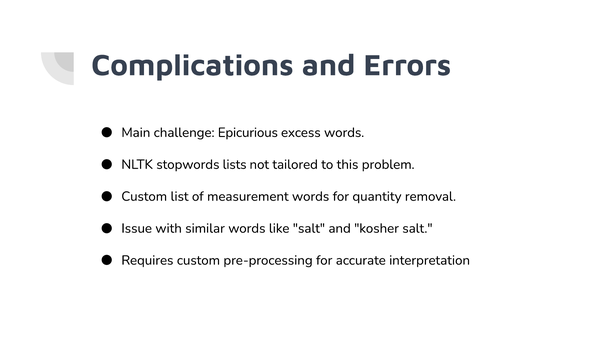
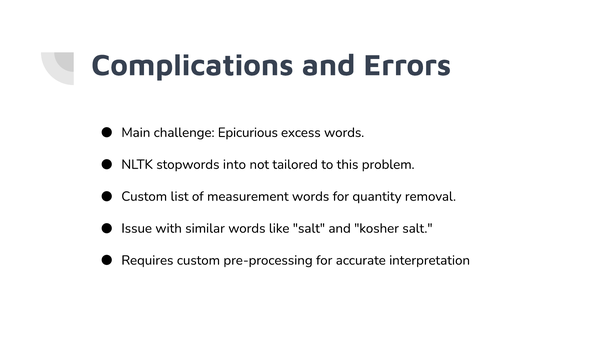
lists: lists -> into (234, 164)
